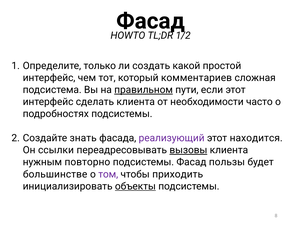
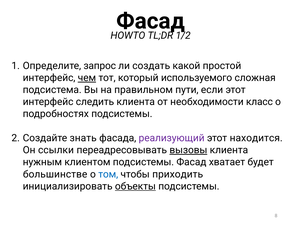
только: только -> запрос (100, 66)
чем underline: none -> present (87, 78)
комментариев: комментариев -> используемого (197, 78)
правильном underline: present -> none (144, 90)
сделать: сделать -> следить (95, 102)
часто: часто -> класс (259, 102)
повторно: повторно -> клиентом (87, 162)
пользы: пользы -> хватает (227, 162)
том colour: purple -> blue (108, 174)
